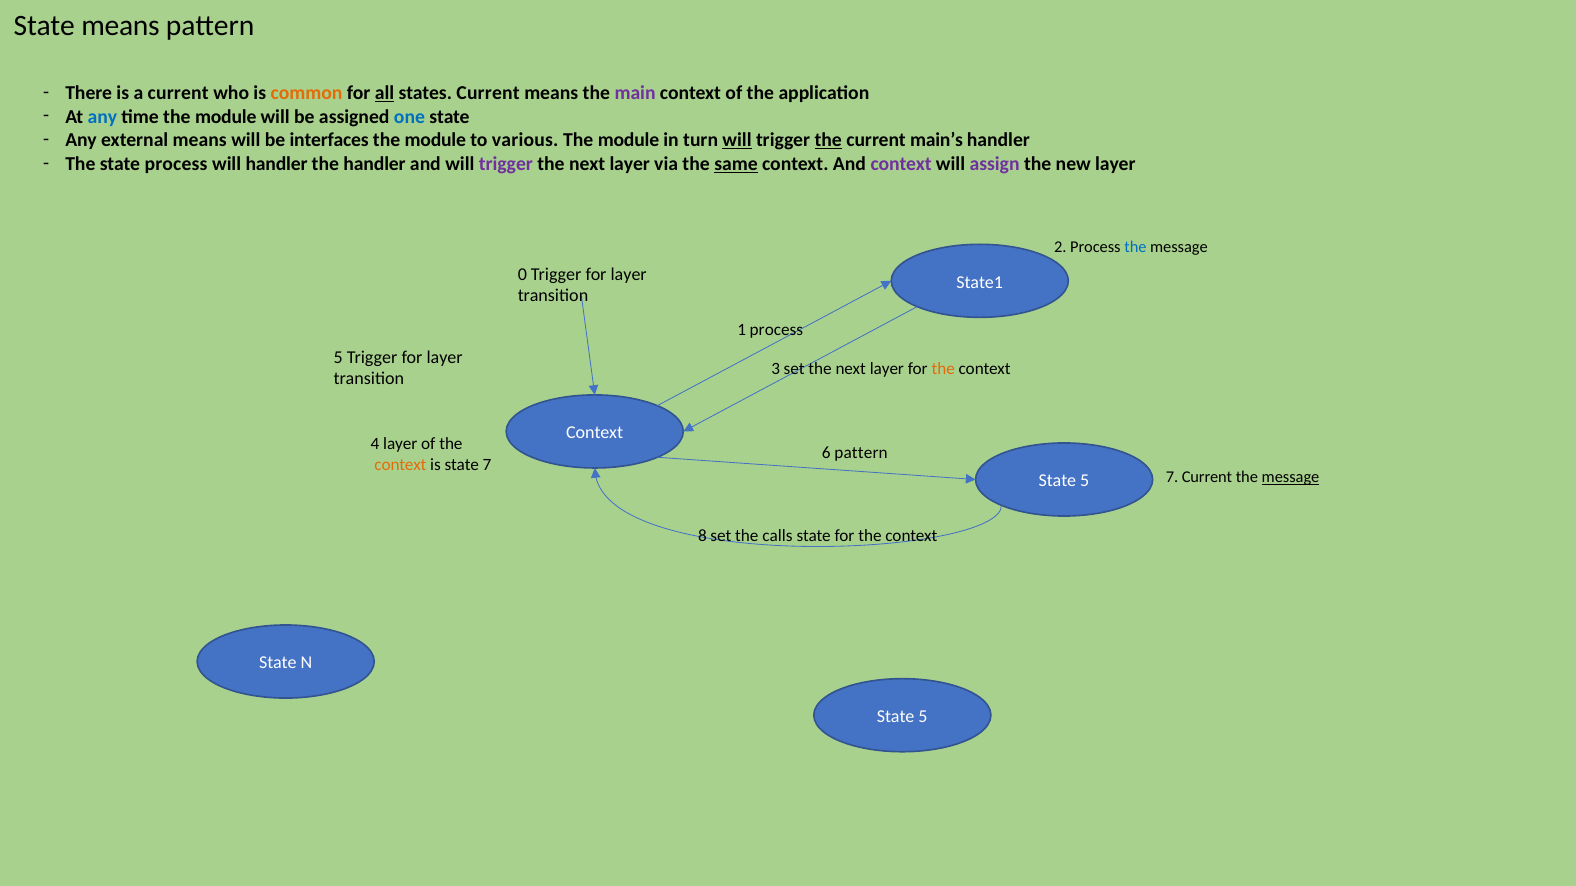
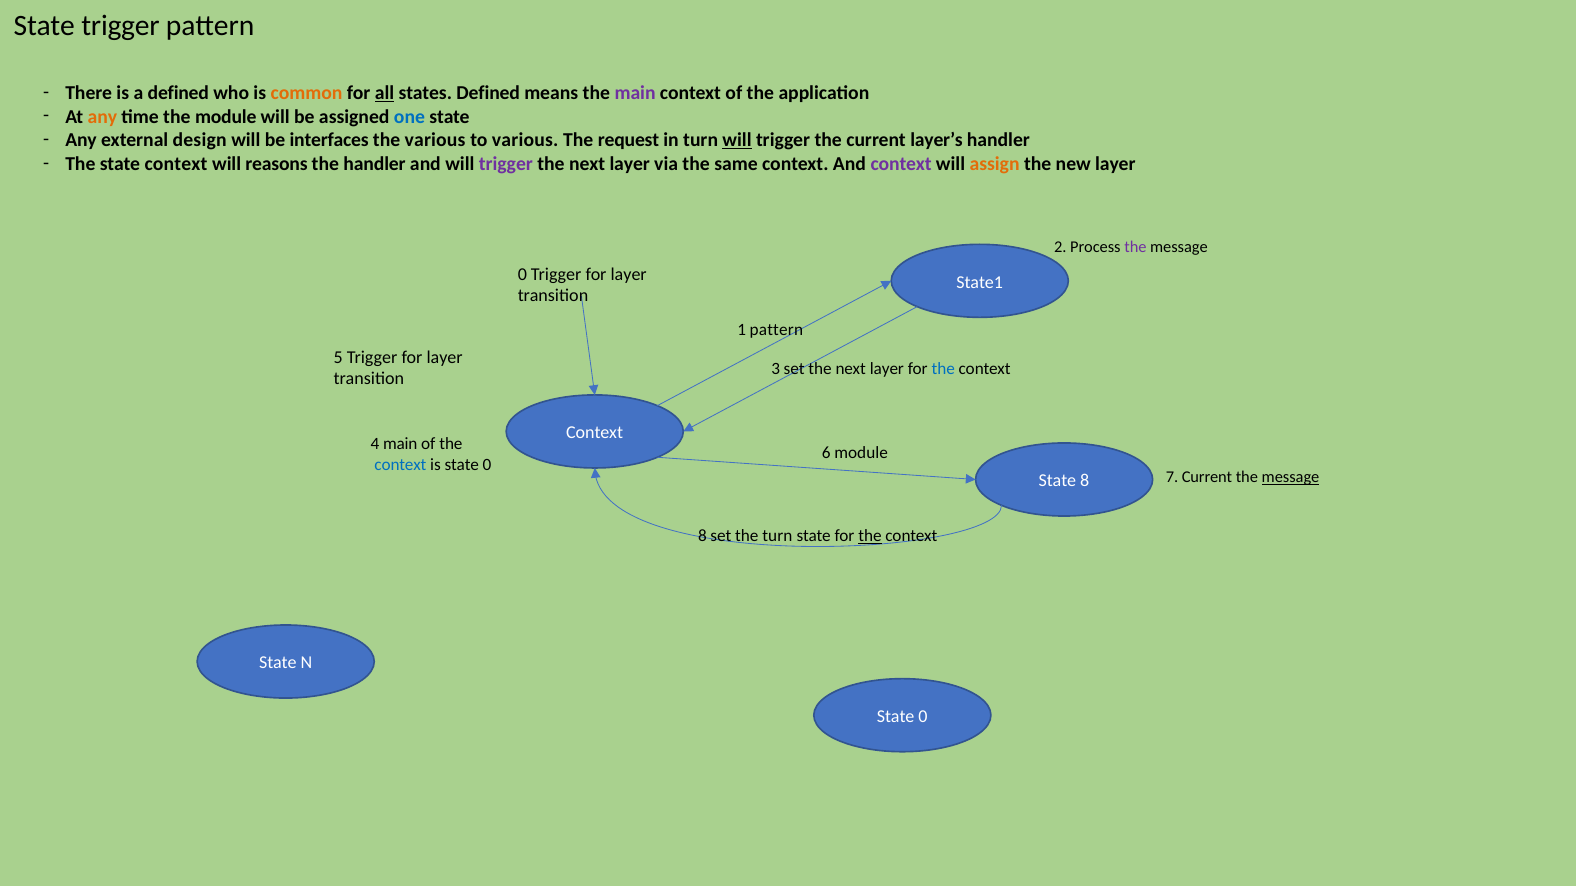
State means: means -> trigger (120, 26)
a current: current -> defined (178, 93)
states Current: Current -> Defined (488, 93)
any colour: blue -> orange (102, 117)
external means: means -> design (200, 140)
module: module -> various (435, 140)
module: module -> request (629, 140)
the underline: present -> none (828, 140)
main’s: main’s -> layer’s (937, 140)
state process: process -> context (176, 164)
will handler: handler -> reasons (277, 164)
same underline: present -> none (736, 164)
assign colour: purple -> orange (995, 164)
the colour: blue -> purple (1135, 247)
1 process: process -> pattern (776, 330)
the colour: orange -> blue (943, 369)
4 layer: layer -> main (400, 444)
6 pattern: pattern -> module (861, 453)
context colour: orange -> blue (400, 465)
is state 7: 7 -> 0 (487, 465)
5: 5 -> 8 (1085, 481)
the calls: calls -> turn (777, 536)
the underline: none -> present (870, 536)
5: 5 -> 0 (923, 717)
